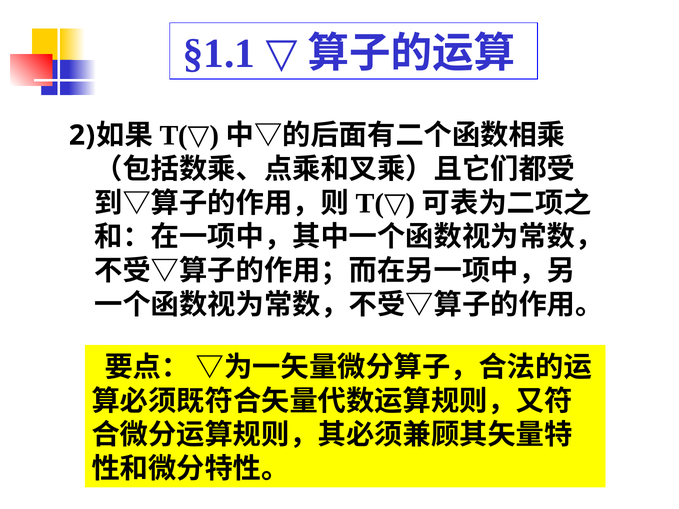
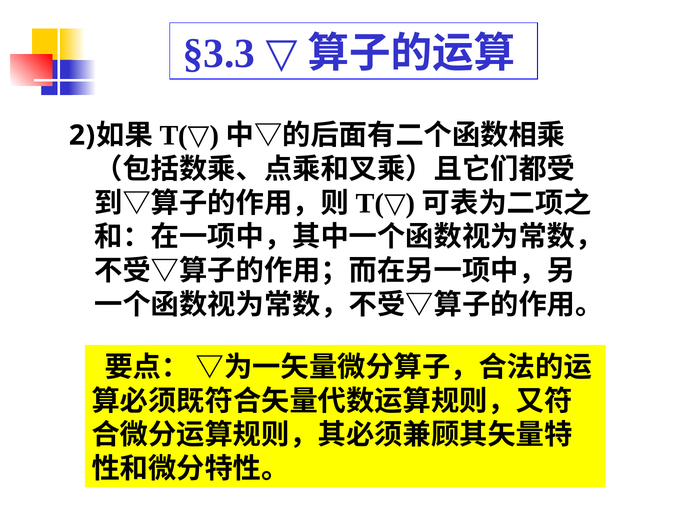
§1.1: §1.1 -> §3.3 (219, 54)
